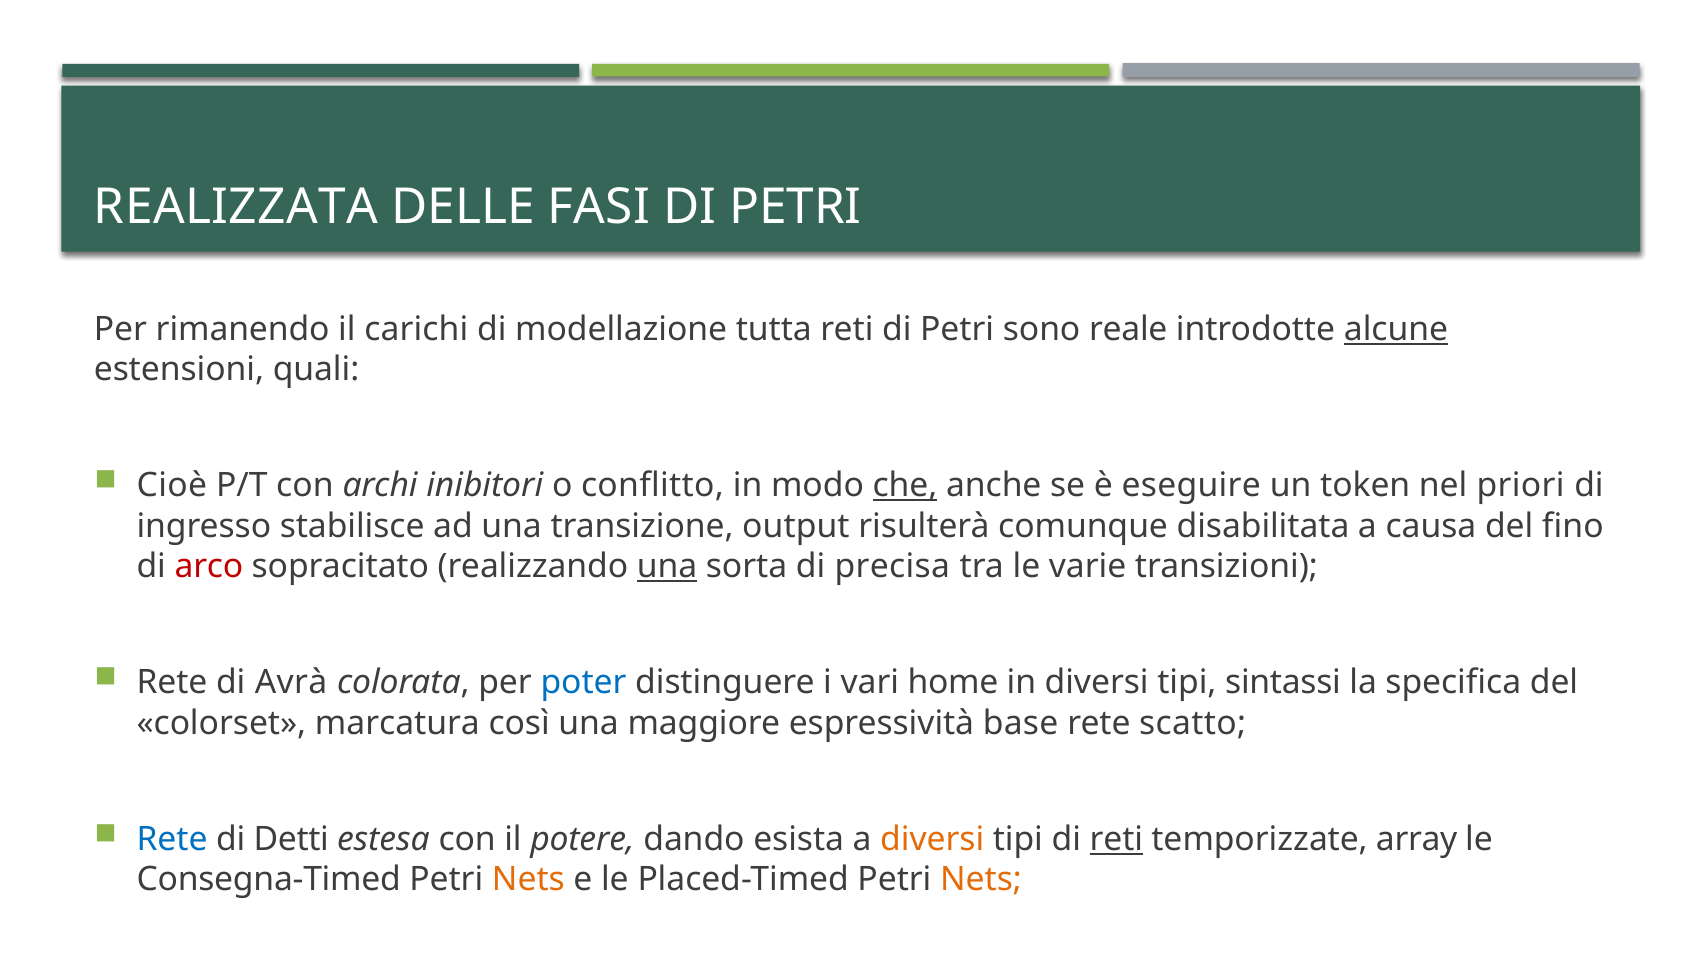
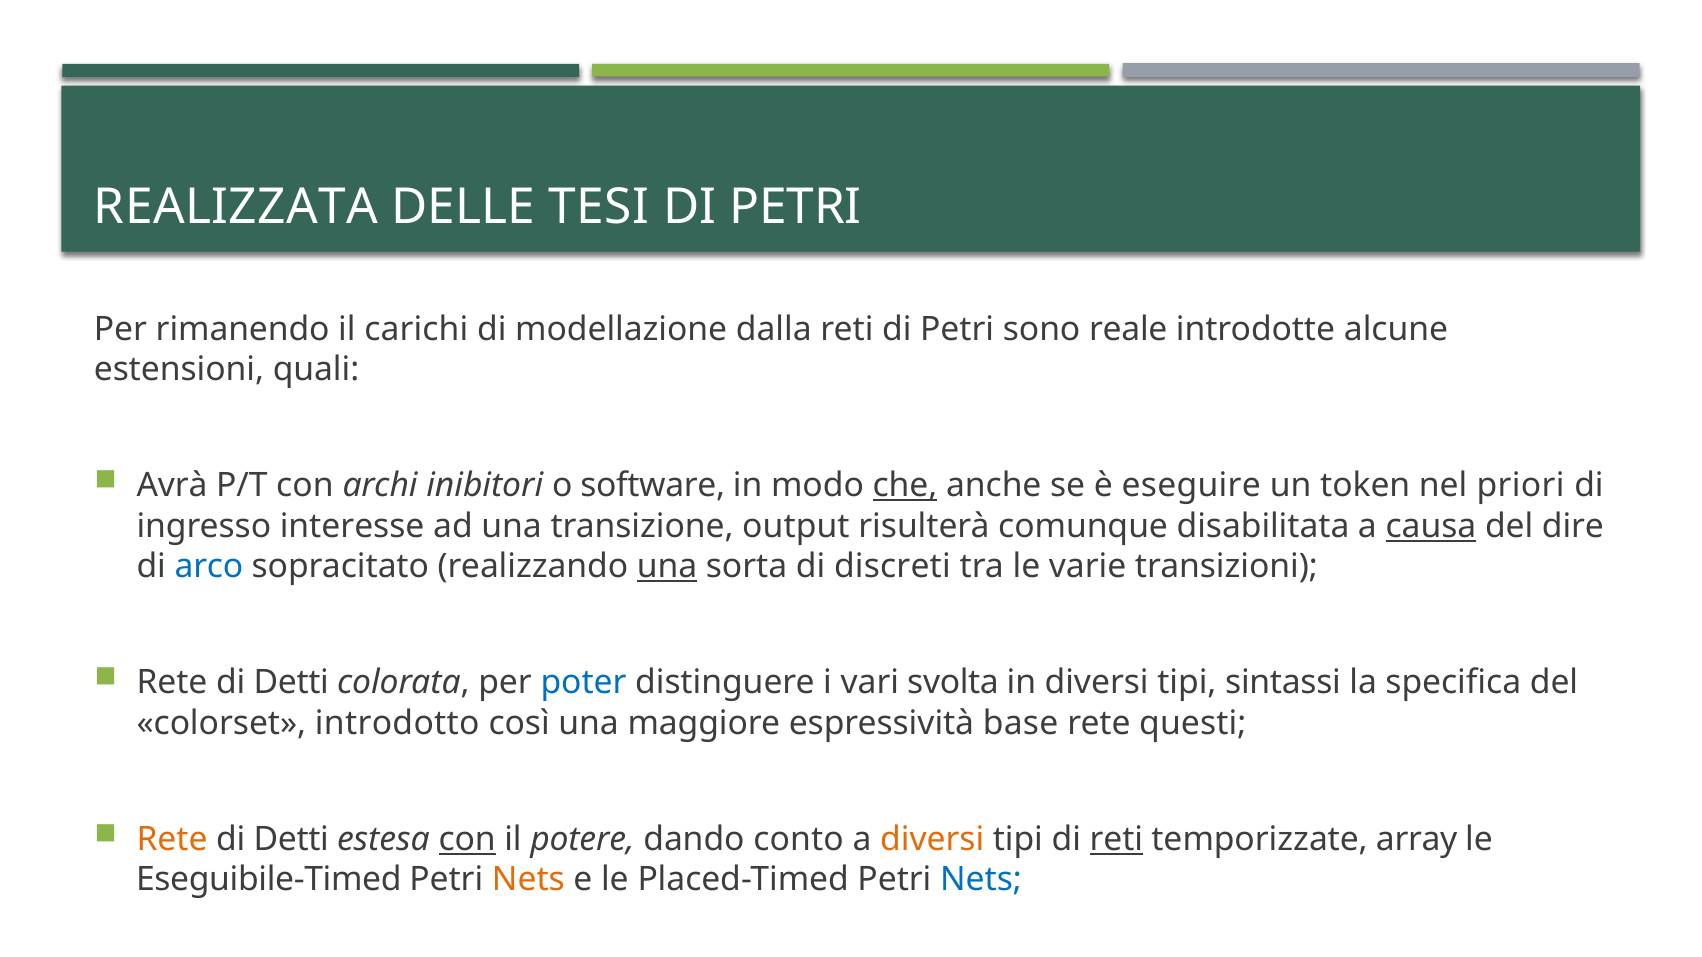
FASI: FASI -> TESI (599, 207)
tutta: tutta -> dalla (774, 329)
alcune underline: present -> none (1396, 329)
Cioè: Cioè -> Avrà (172, 486)
conflitto: conflitto -> software (653, 486)
stabilisce: stabilisce -> interesse (352, 526)
causa underline: none -> present (1431, 526)
fino: fino -> dire (1573, 526)
arco colour: red -> blue (209, 567)
precisa: precisa -> discreti (892, 567)
Avrà: Avrà -> Detti (291, 683)
home: home -> svolta (953, 683)
marcatura: marcatura -> introdotto (397, 723)
scatto: scatto -> questi (1193, 723)
Rete colour: blue -> orange (172, 840)
con underline: none -> present (467, 840)
esista: esista -> conto (799, 840)
Consegna-Timed: Consegna-Timed -> Eseguibile-Timed (269, 880)
Nets colour: orange -> blue (981, 880)
